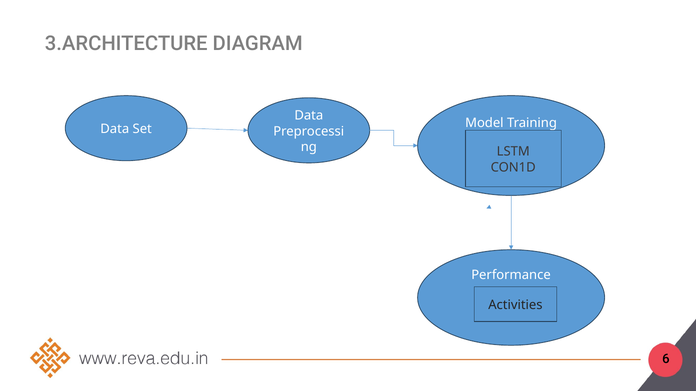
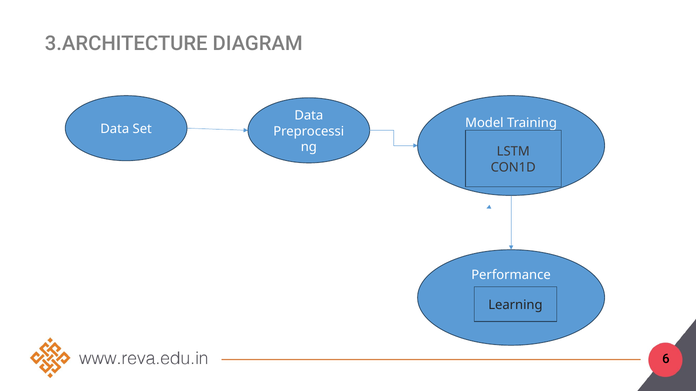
Activities: Activities -> Learning (515, 305)
